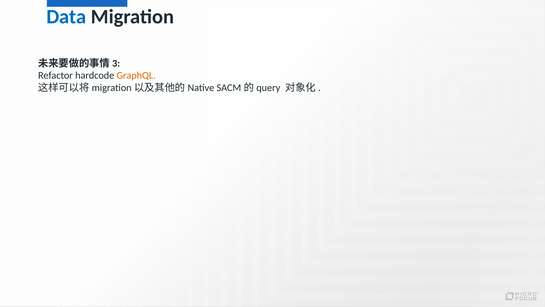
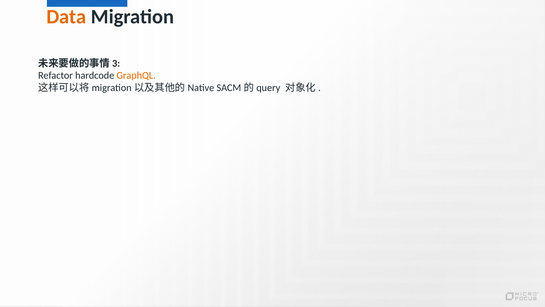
Data colour: blue -> orange (66, 17)
